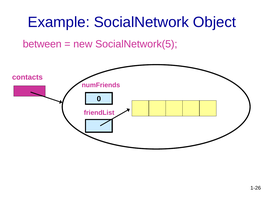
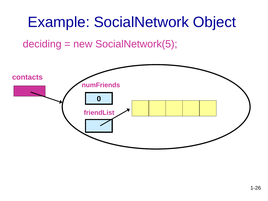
between: between -> deciding (42, 44)
